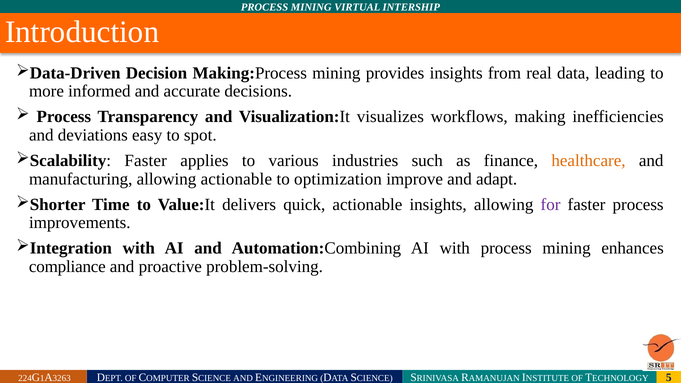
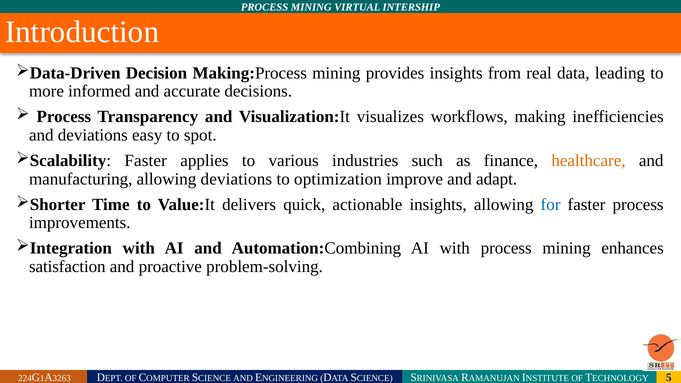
allowing actionable: actionable -> deviations (236, 179)
for colour: purple -> blue (551, 205)
compliance: compliance -> satisfaction (67, 267)
